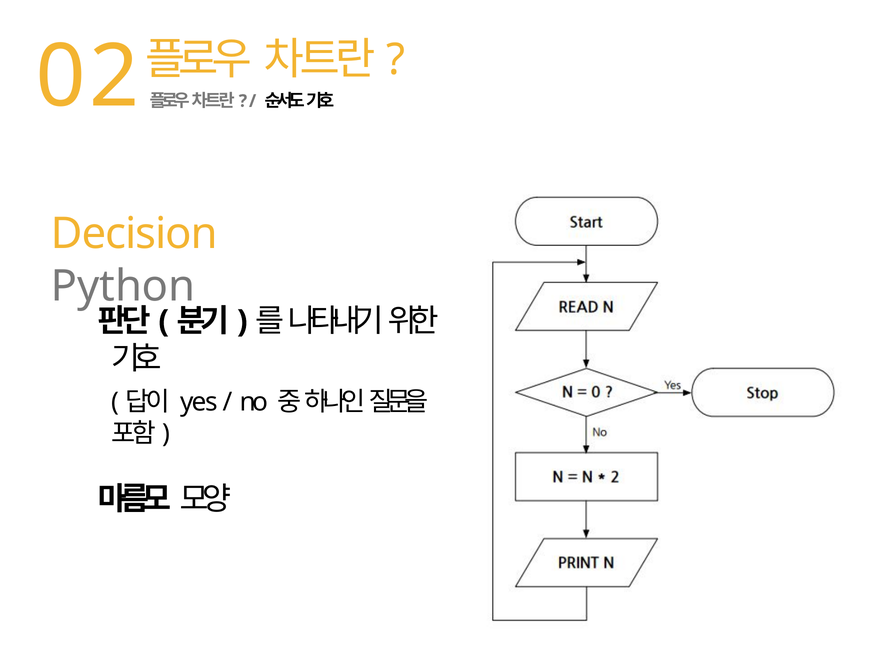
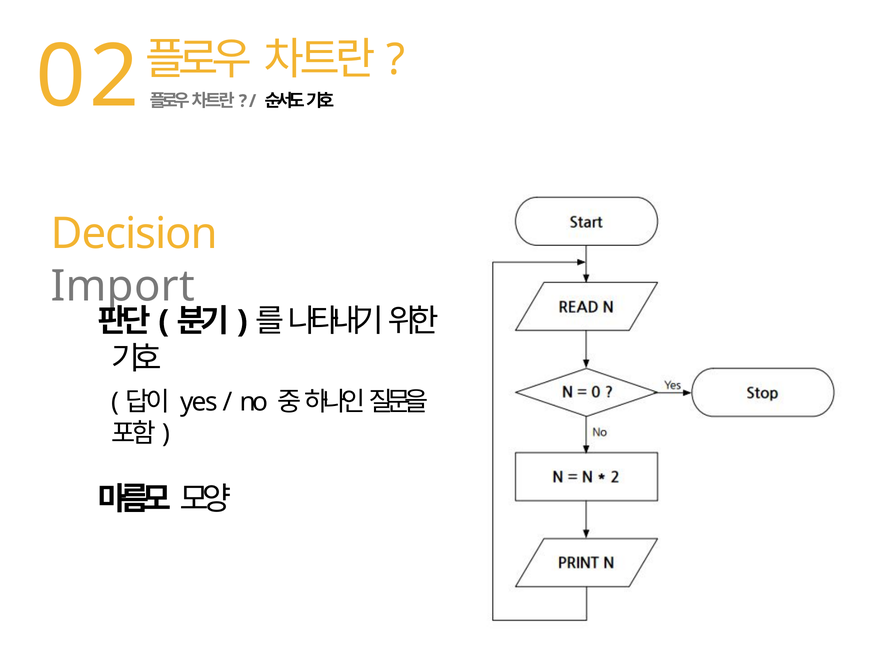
Python: Python -> Import (123, 287)
